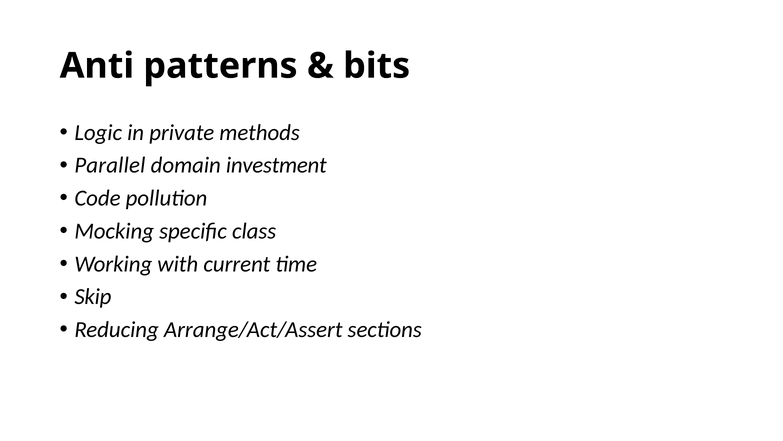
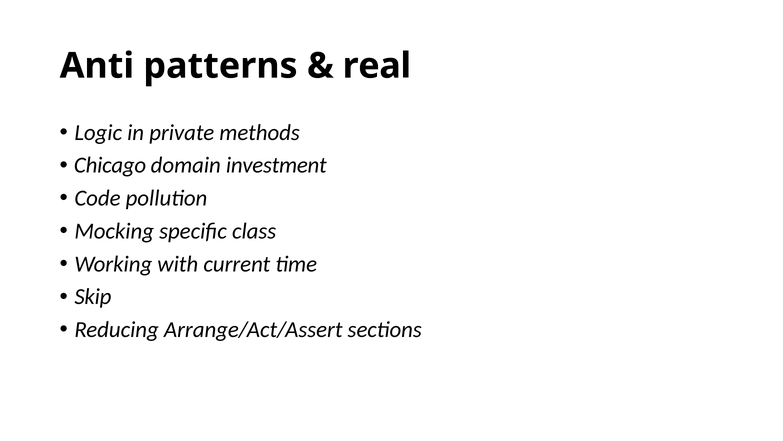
bits: bits -> real (377, 66)
Parallel: Parallel -> Chicago (110, 165)
